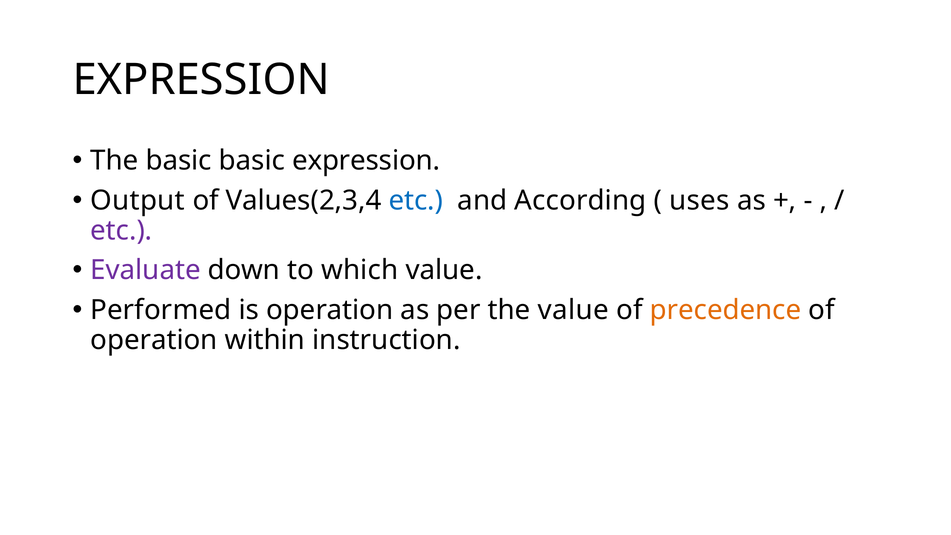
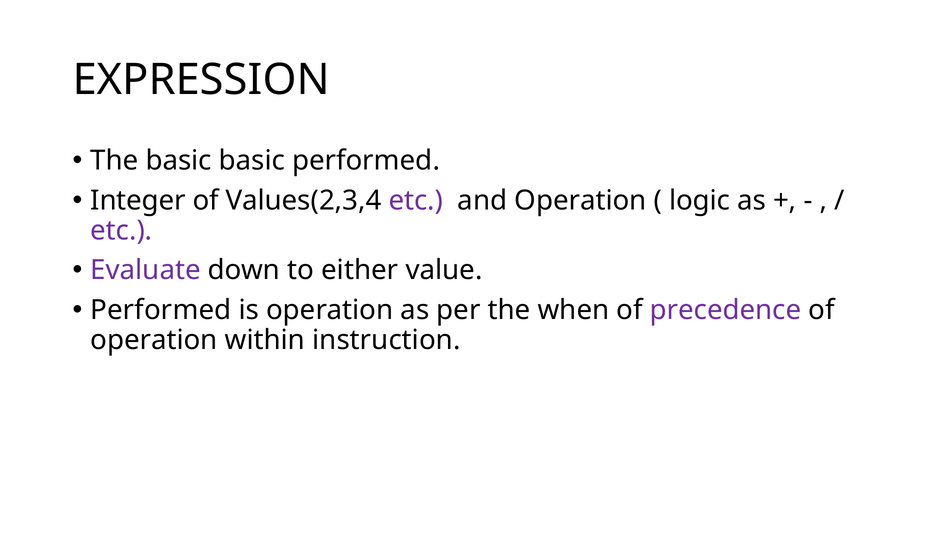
basic expression: expression -> performed (366, 161)
Output: Output -> Integer (138, 201)
etc colour: blue -> purple (416, 201)
and According: According -> Operation (580, 201)
uses: uses -> logic (700, 201)
which: which -> either (360, 270)
the value: value -> when (573, 310)
precedence colour: orange -> purple (726, 310)
